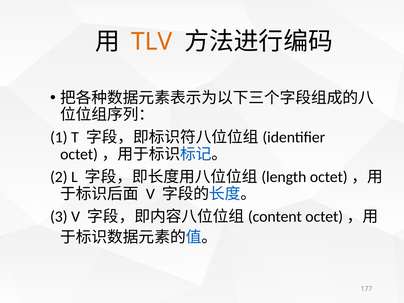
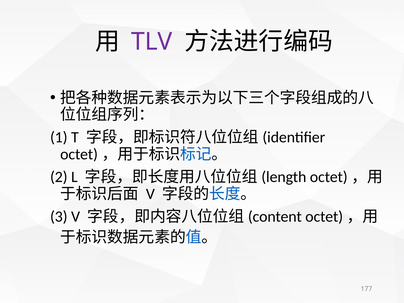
TLV colour: orange -> purple (152, 42)
